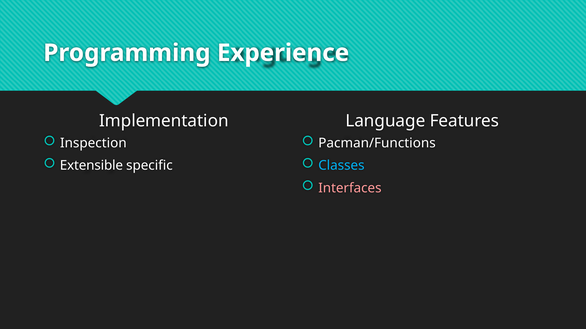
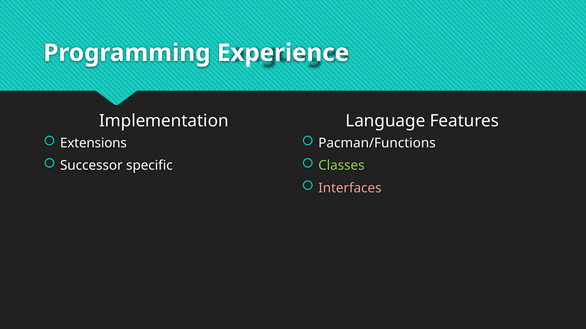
Inspection: Inspection -> Extensions (93, 143)
Extensible: Extensible -> Successor (91, 166)
Classes colour: light blue -> light green (341, 166)
